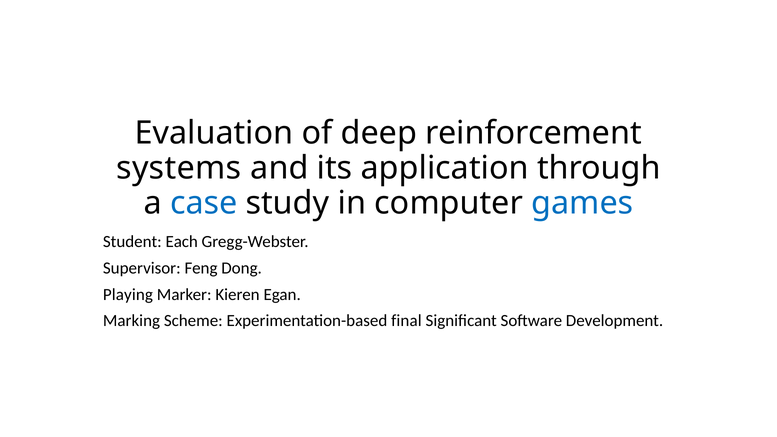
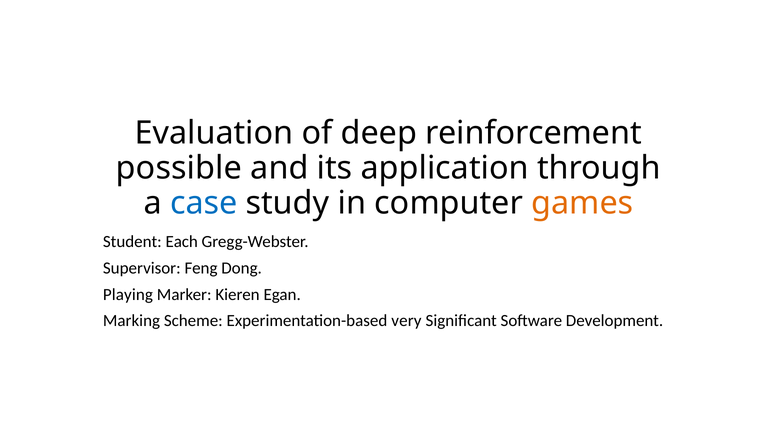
systems: systems -> possible (179, 168)
games colour: blue -> orange (582, 203)
final: final -> very (406, 321)
